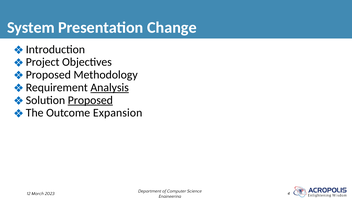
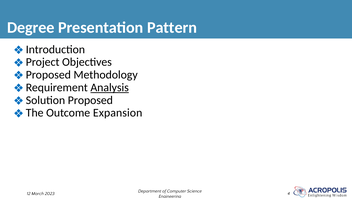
System: System -> Degree (31, 28)
Change: Change -> Pattern (172, 28)
Proposed underline: present -> none (90, 100)
